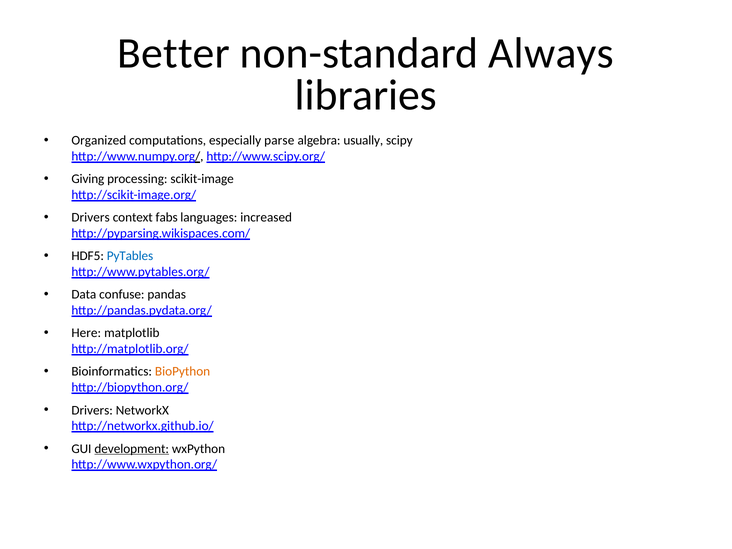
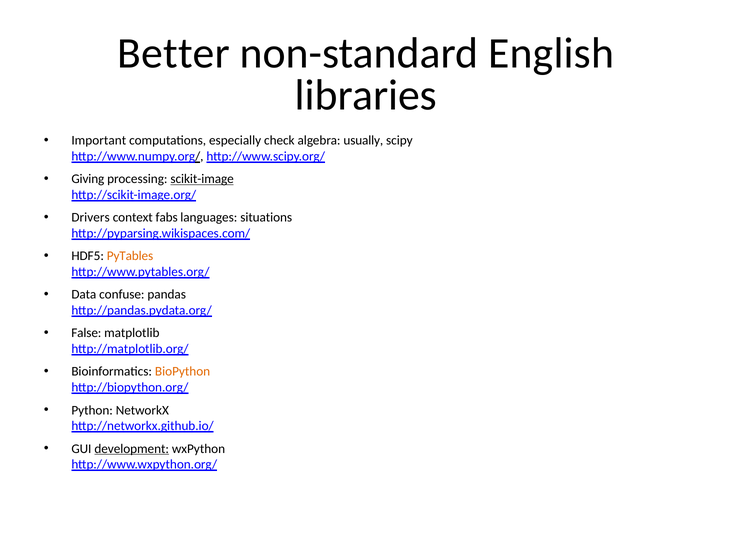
Always: Always -> English (551, 53)
Organized: Organized -> Important (99, 141)
parse: parse -> check (279, 141)
scikit-image underline: none -> present (202, 179)
increased: increased -> situations (266, 218)
PyTables colour: blue -> orange (130, 256)
Here: Here -> False (86, 333)
Drivers: Drivers -> Python (92, 410)
